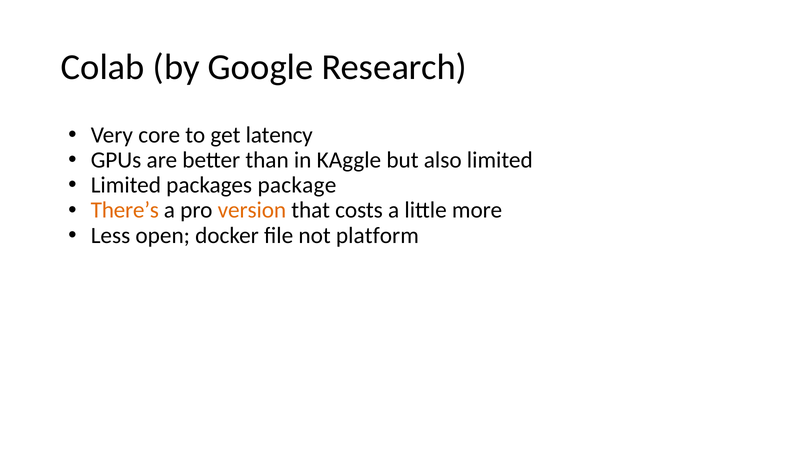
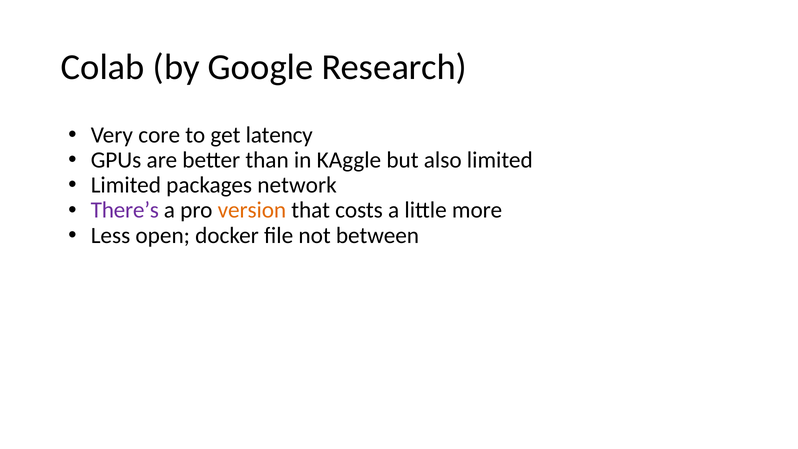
package: package -> network (297, 185)
There’s colour: orange -> purple (125, 210)
platform: platform -> between (377, 235)
